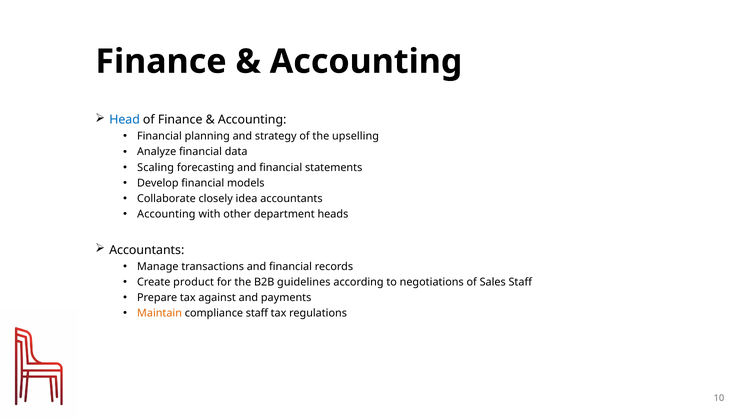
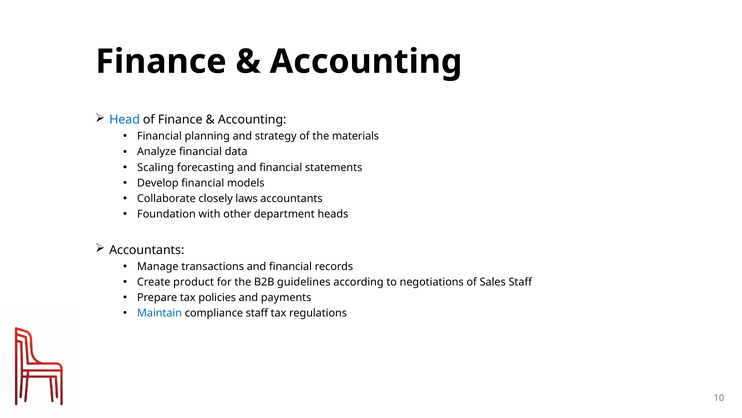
upselling: upselling -> materials (356, 136)
idea: idea -> laws (247, 198)
Accounting: Accounting -> Foundation (166, 214)
against: against -> policies (217, 297)
Maintain colour: orange -> blue (160, 313)
